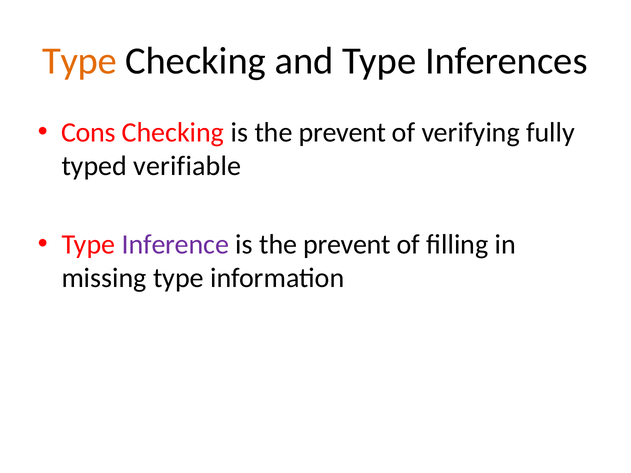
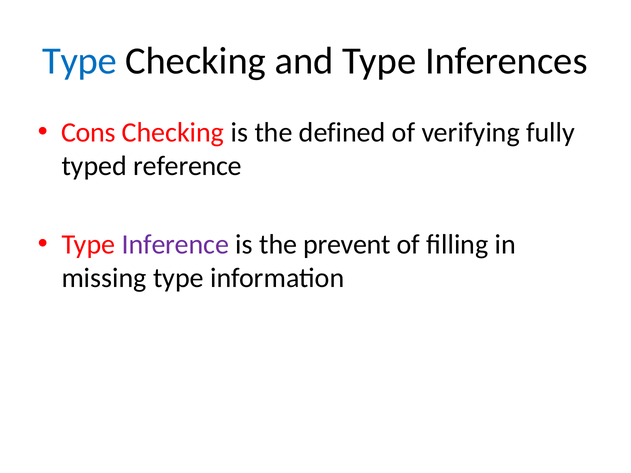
Type colour: orange -> blue (80, 61)
Checking is the prevent: prevent -> defined (342, 132)
verifiable: verifiable -> reference (188, 166)
